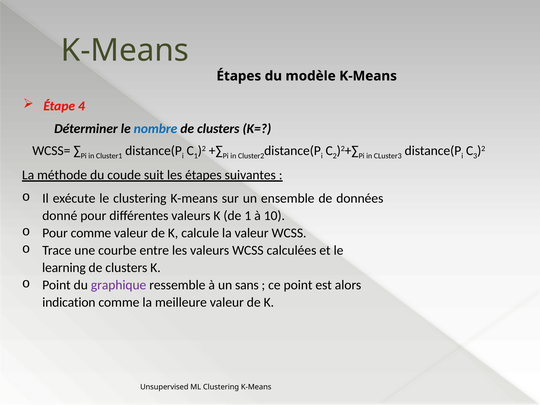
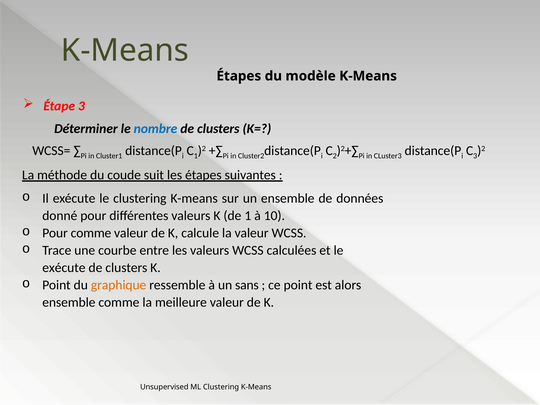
Étape 4: 4 -> 3 (81, 106)
learning: learning -> exécute (64, 268)
graphique colour: purple -> orange (119, 285)
indication: indication -> ensemble (69, 302)
